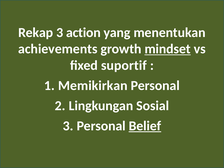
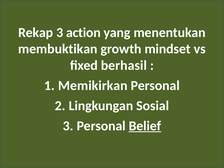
achievements: achievements -> membuktikan (58, 49)
mindset underline: present -> none (168, 49)
suportif: suportif -> berhasil (124, 65)
